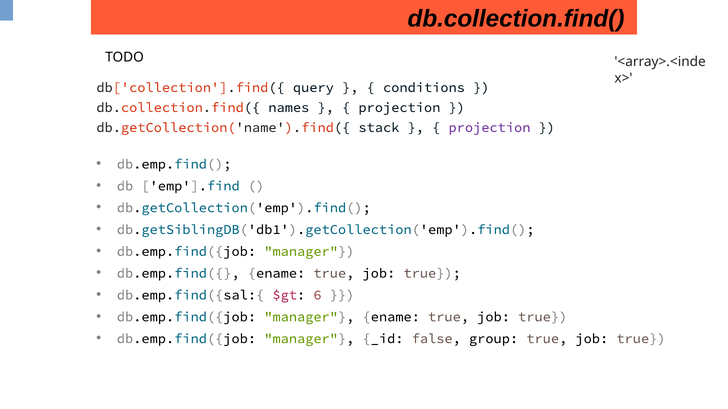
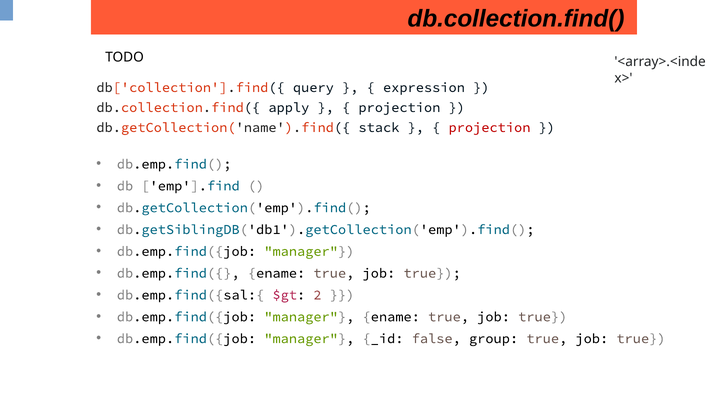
conditions: conditions -> expression (424, 88)
names: names -> apply (289, 108)
projection colour: purple -> red (489, 128)
6: 6 -> 2 (317, 295)
